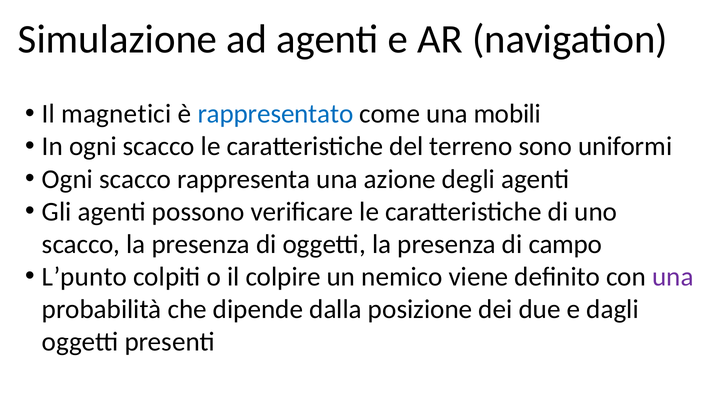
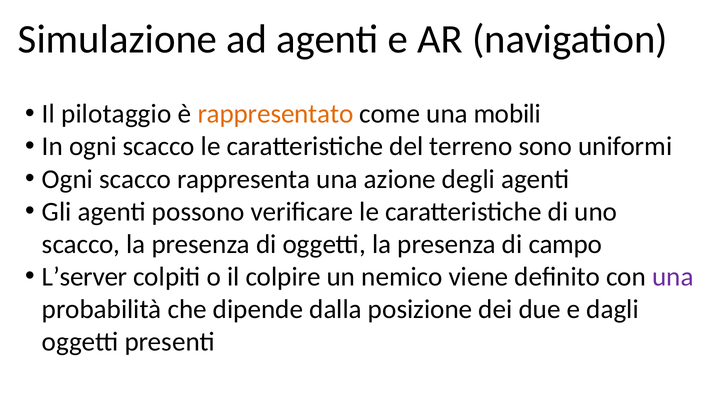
magnetici: magnetici -> pilotaggio (116, 114)
rappresentato colour: blue -> orange (276, 114)
L’punto: L’punto -> L’server (85, 277)
